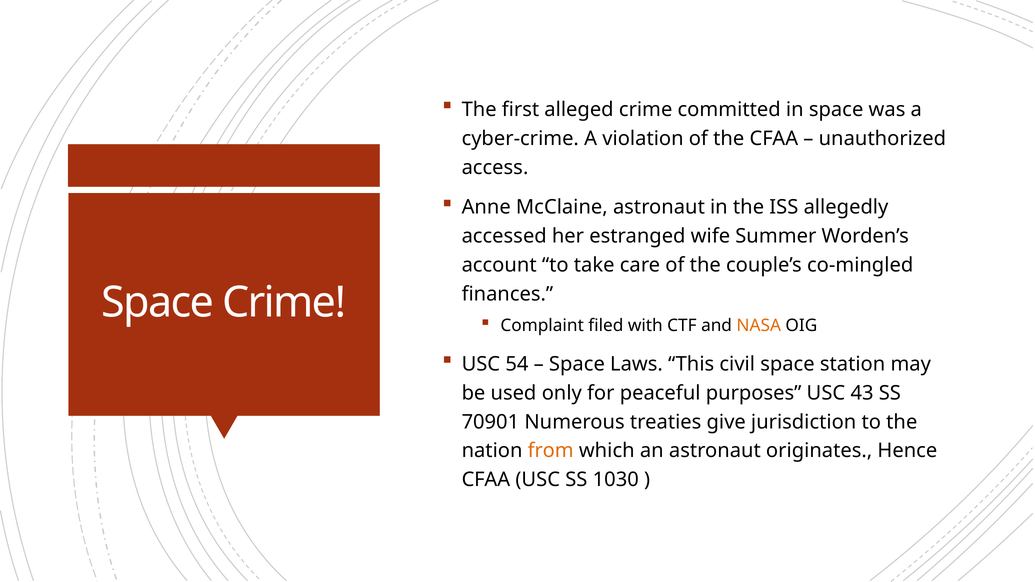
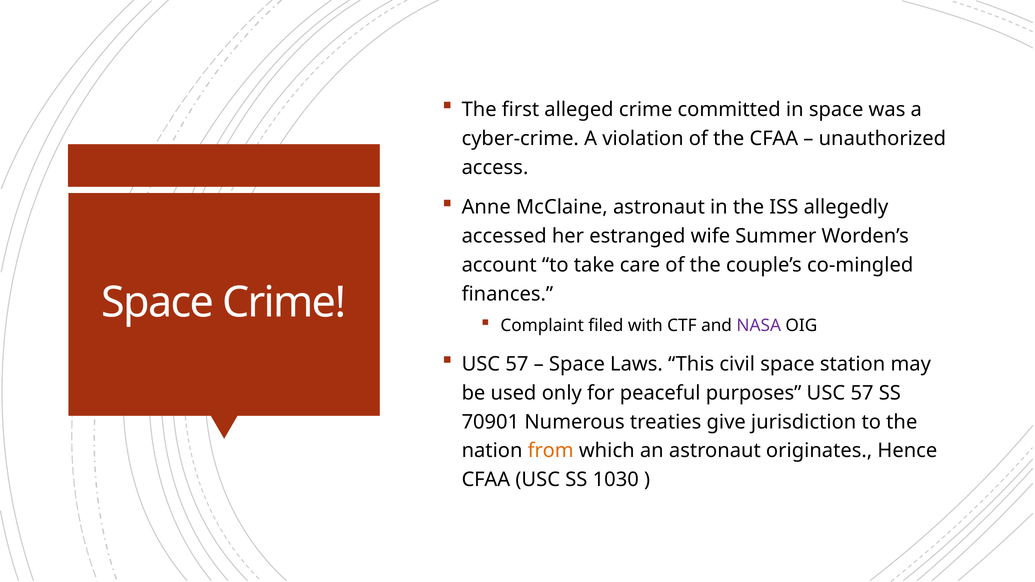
NASA colour: orange -> purple (759, 326)
54: 54 -> 57 (517, 364)
purposes USC 43: 43 -> 57 (862, 393)
